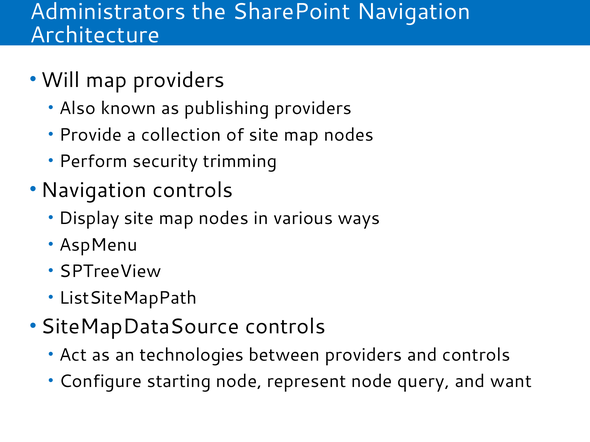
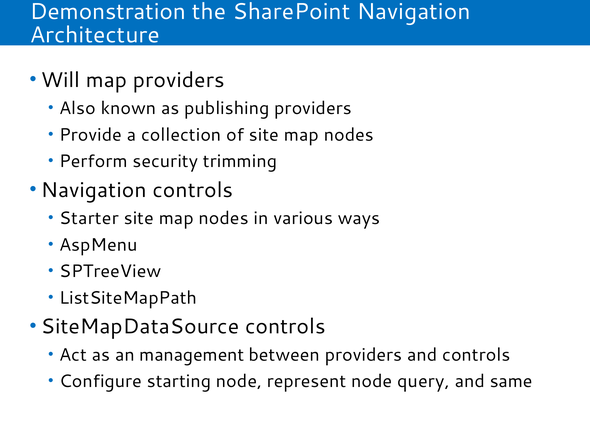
Administrators: Administrators -> Demonstration (108, 12)
Display: Display -> Starter (89, 219)
technologies: technologies -> management (192, 355)
want: want -> same (511, 382)
